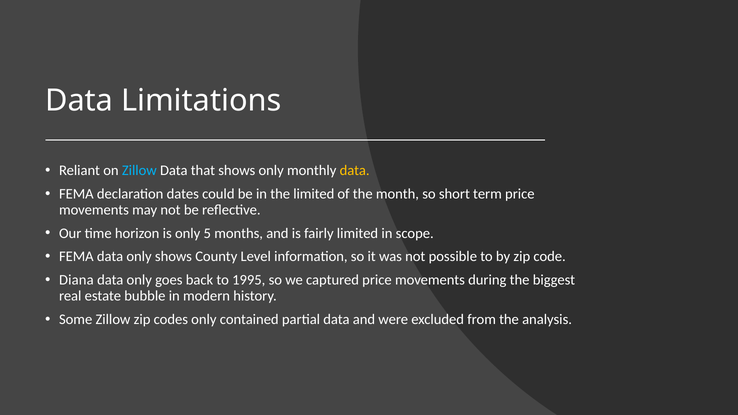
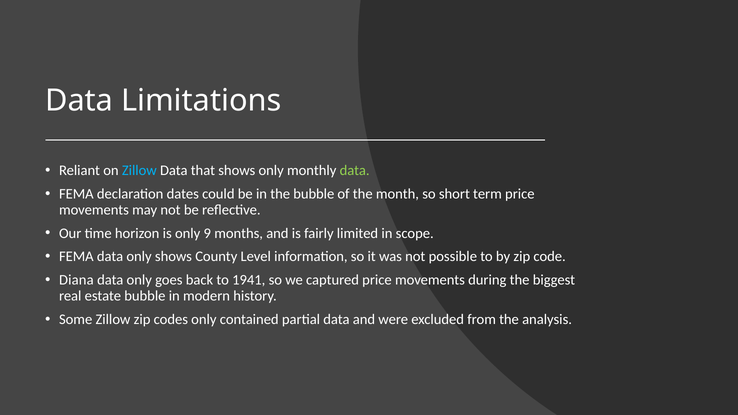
data colour: yellow -> light green (355, 171)
the limited: limited -> bubble (314, 194)
5: 5 -> 9 (207, 233)
1995: 1995 -> 1941 (249, 280)
